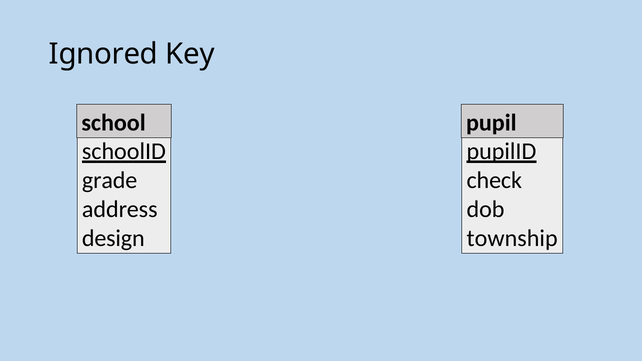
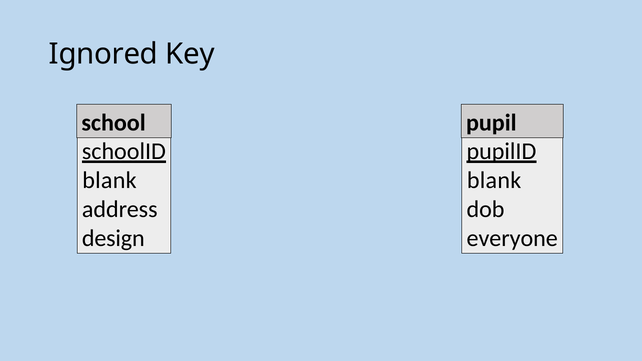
grade: grade -> blank (109, 180)
check: check -> blank (494, 180)
township: township -> everyone (512, 238)
